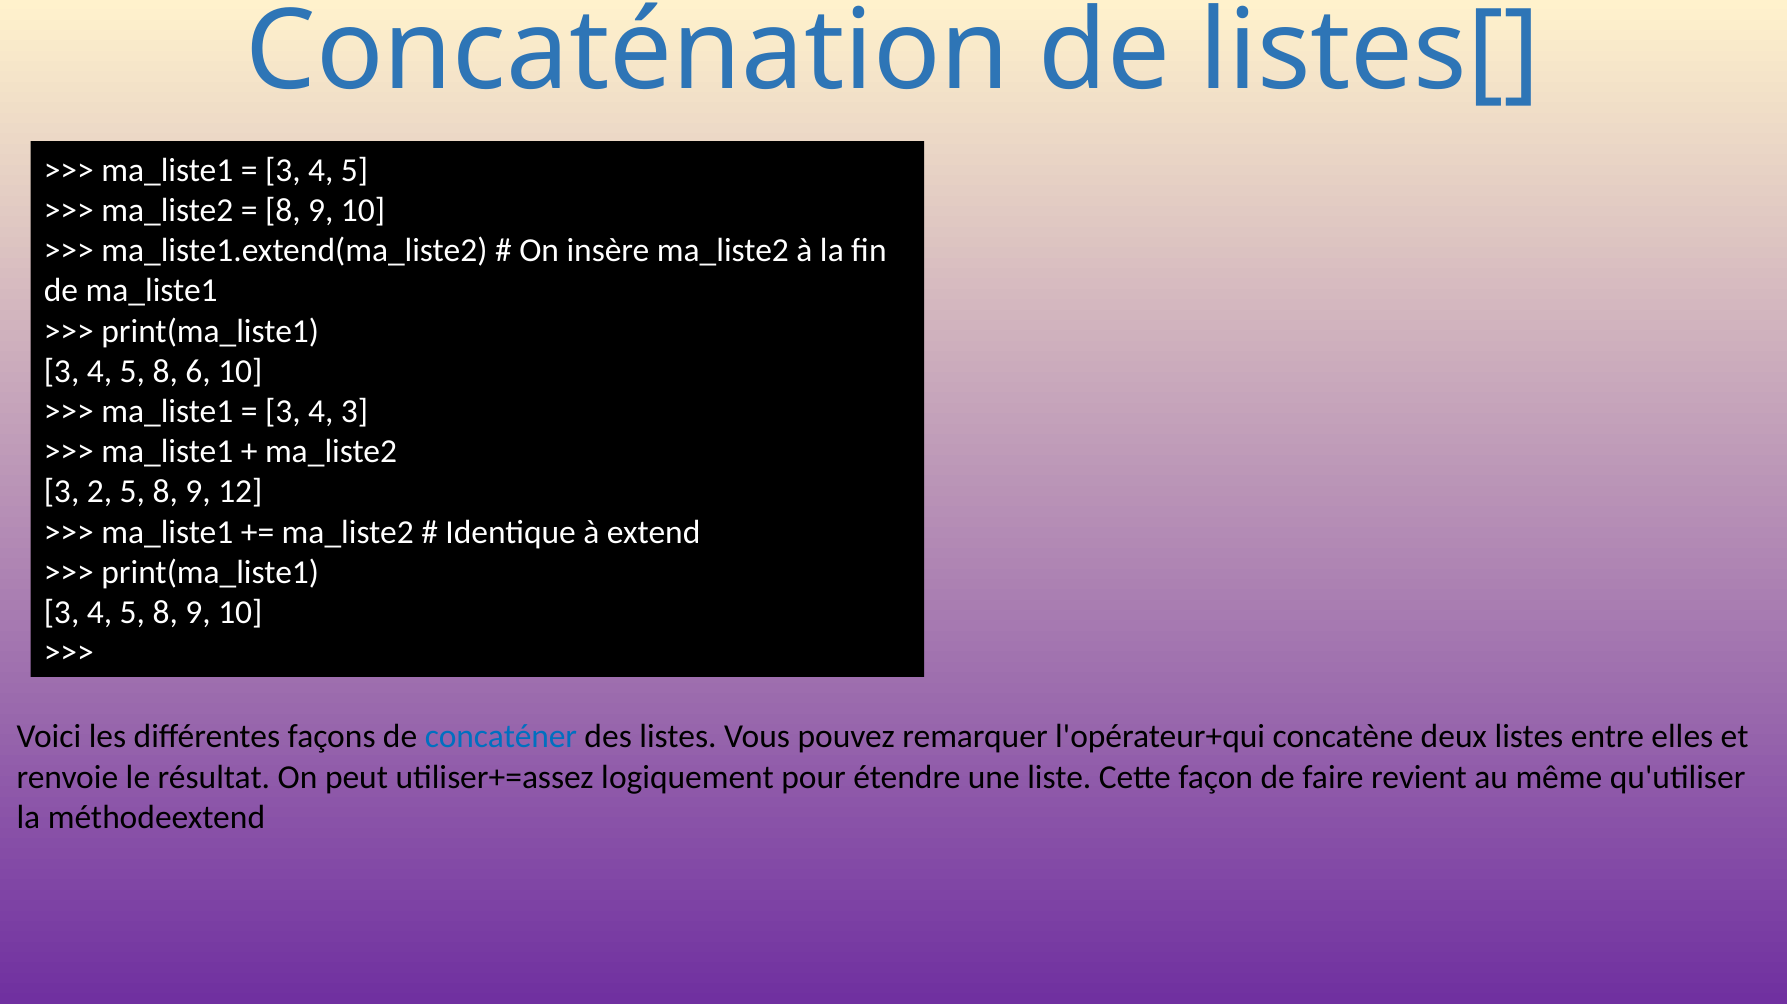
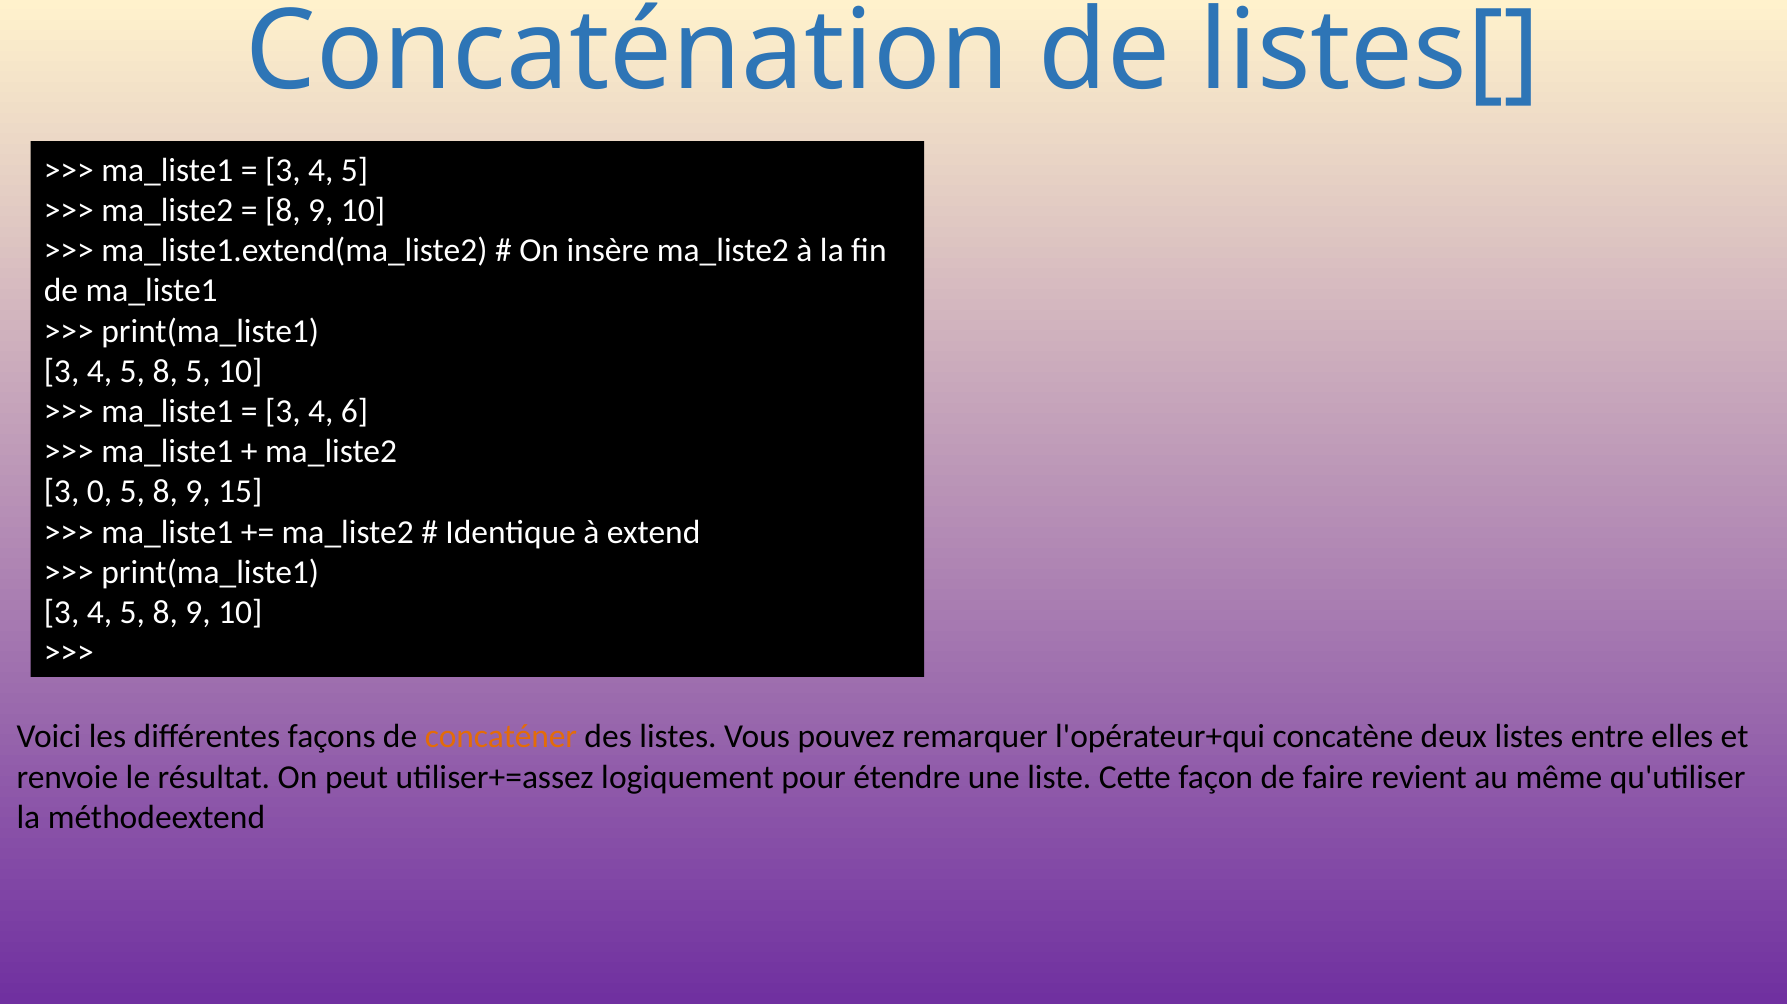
8 6: 6 -> 5 (198, 371)
4 3: 3 -> 6 (355, 411)
2: 2 -> 0 (100, 492)
12: 12 -> 15 (240, 492)
concaténer colour: blue -> orange (501, 737)
